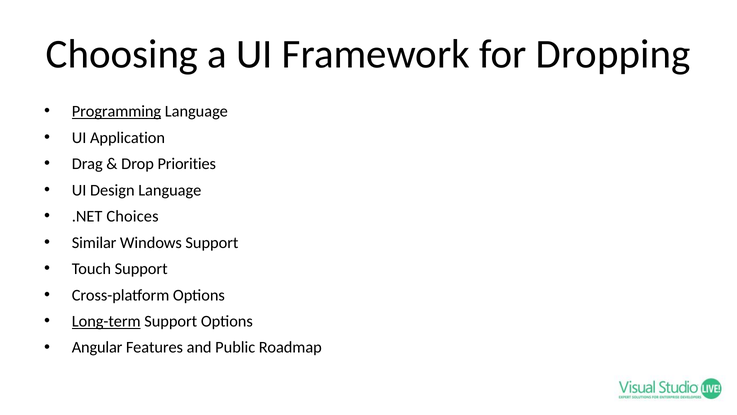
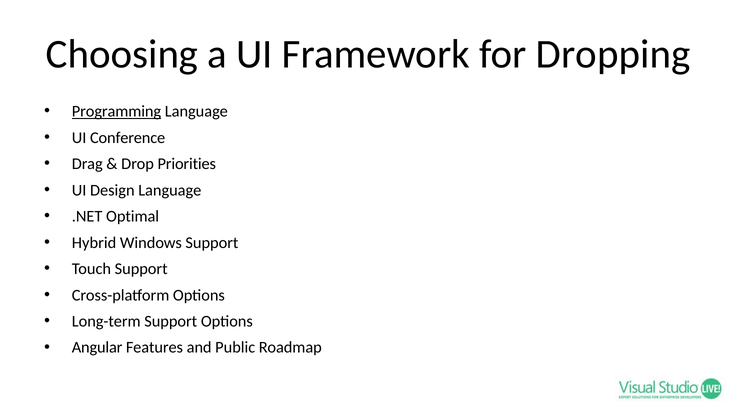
Application: Application -> Conference (128, 138)
Choices: Choices -> Optimal (133, 216)
Similar: Similar -> Hybrid (94, 242)
Long-term underline: present -> none (106, 321)
